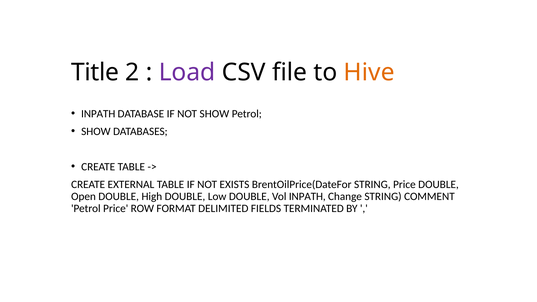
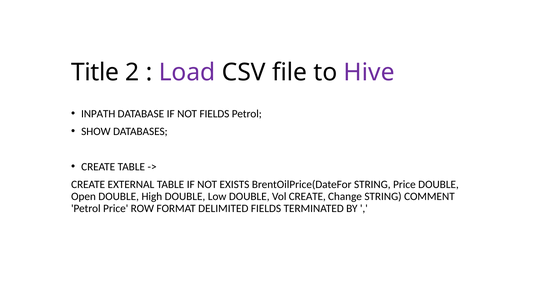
Hive colour: orange -> purple (369, 72)
NOT SHOW: SHOW -> FIELDS (214, 114)
Vol INPATH: INPATH -> CREATE (307, 197)
